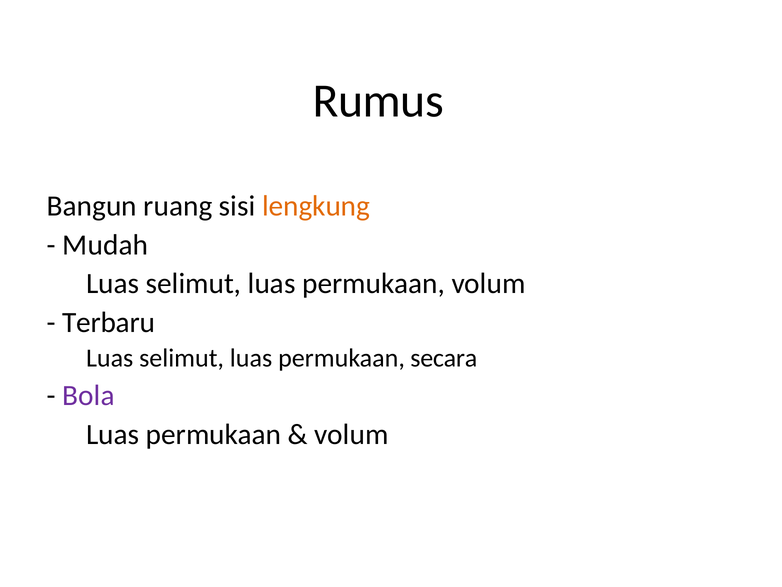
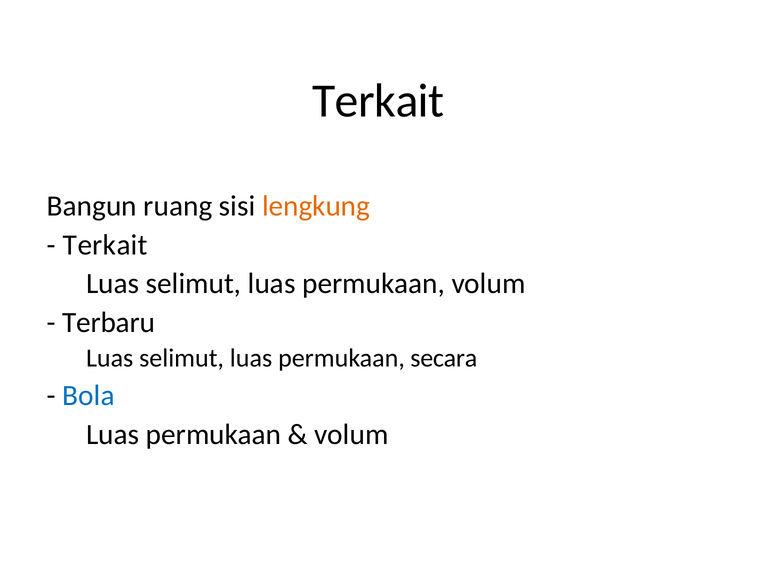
Rumus: Rumus -> Terkait (378, 101)
Mudah: Mudah -> Terkait (105, 245)
Bola colour: purple -> blue (89, 395)
